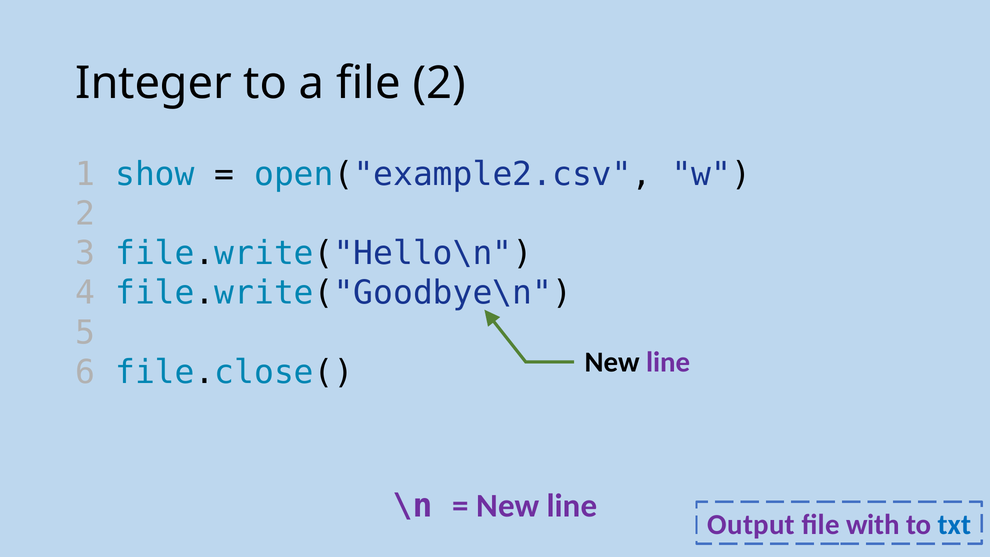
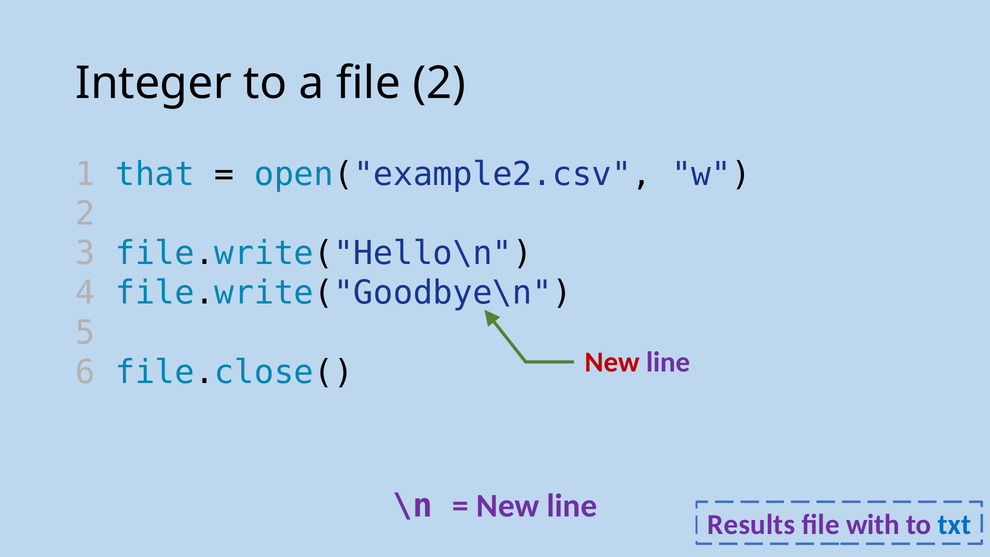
show: show -> that (155, 174)
New colour: black -> red (612, 362)
Output: Output -> Results (751, 525)
